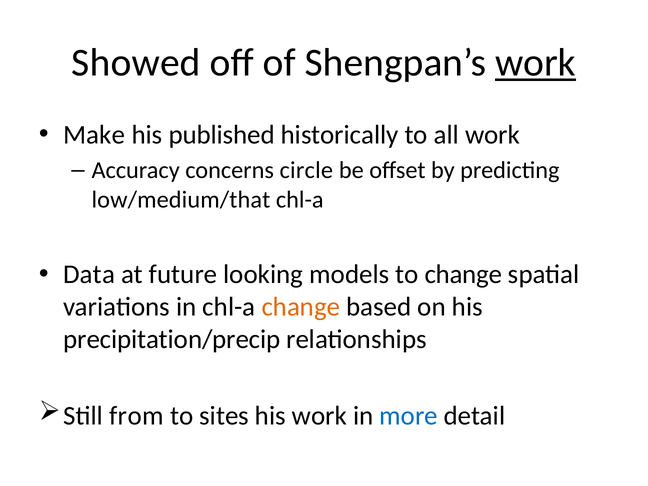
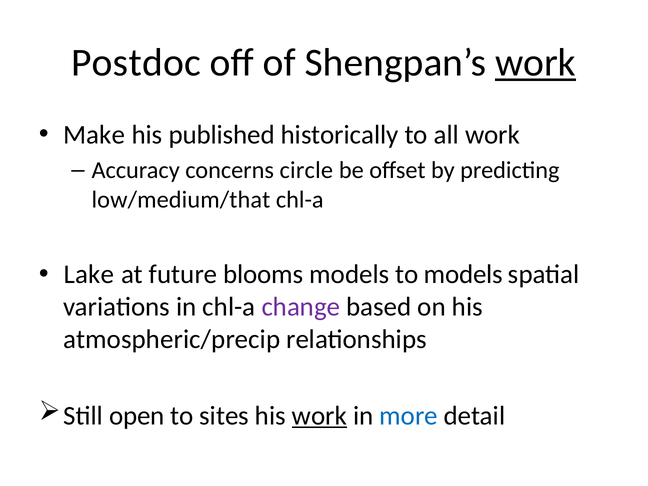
Showed: Showed -> Postdoc (136, 63)
Data: Data -> Lake (89, 274)
looking: looking -> blooms (263, 274)
to change: change -> models (463, 274)
change colour: orange -> purple (301, 307)
precipitation/precip: precipitation/precip -> atmospheric/precip (172, 339)
from: from -> open (137, 416)
work underline: none -> present (319, 416)
